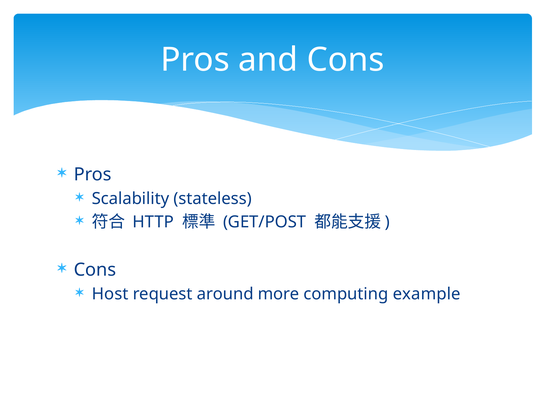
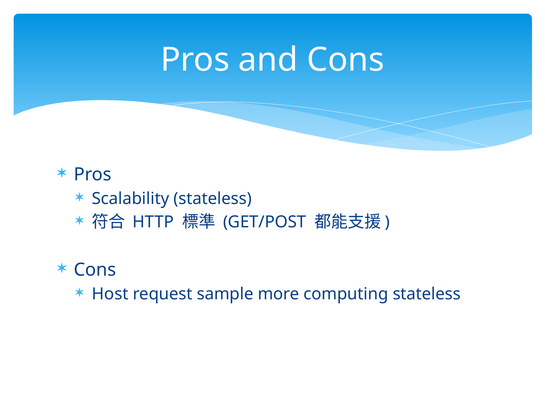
around: around -> sample (225, 294)
computing example: example -> stateless (427, 294)
